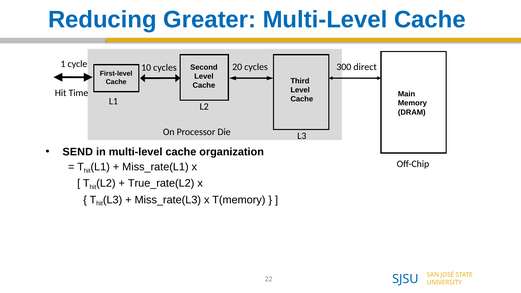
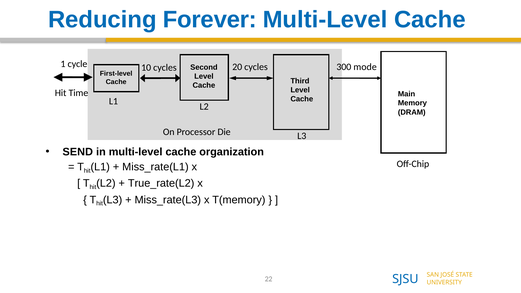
Greater: Greater -> Forever (210, 20)
direct: direct -> mode (365, 67)
